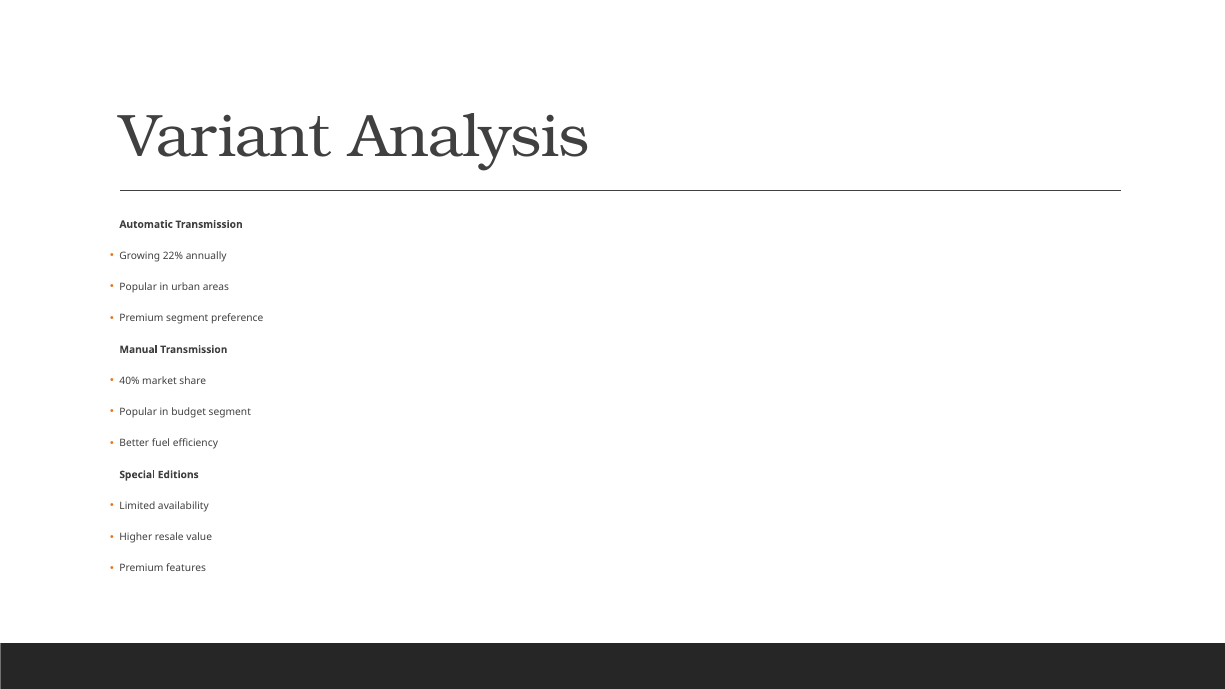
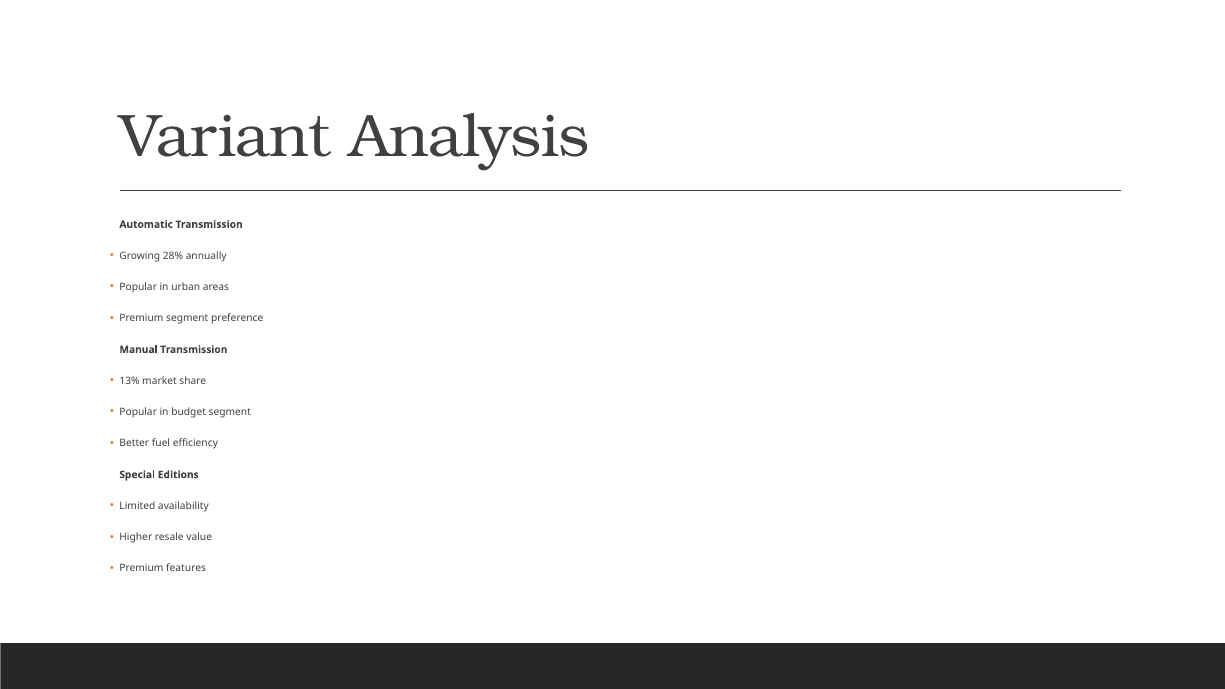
22%: 22% -> 28% (173, 256)
40%: 40% -> 13% (129, 381)
